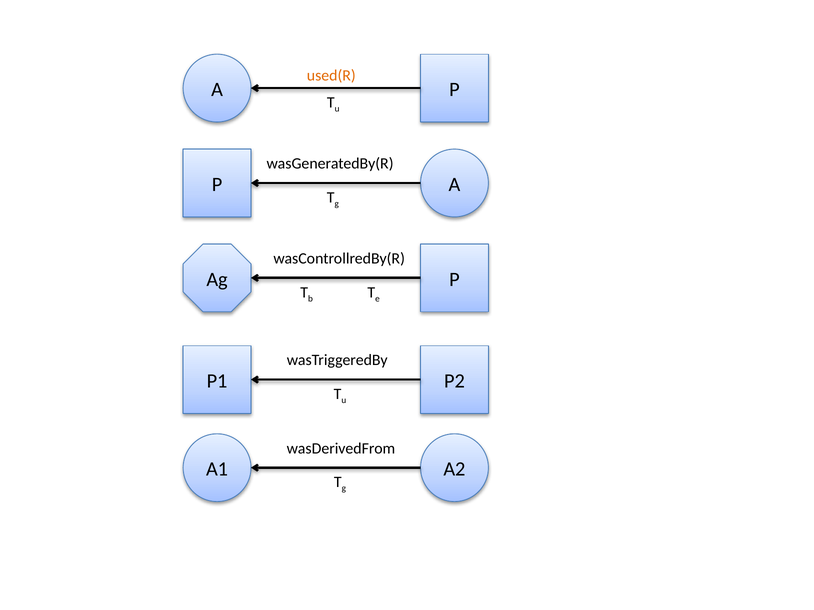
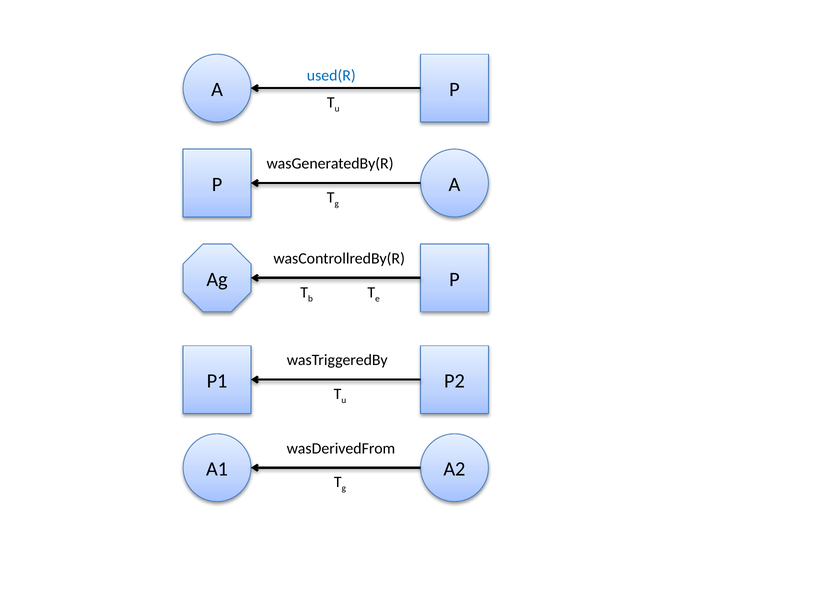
used(R colour: orange -> blue (331, 76)
